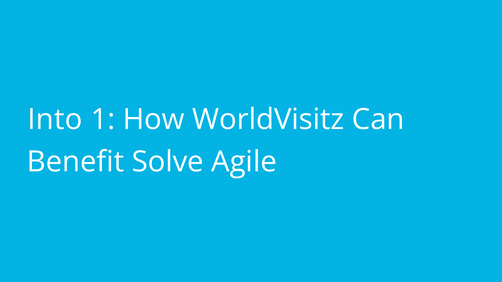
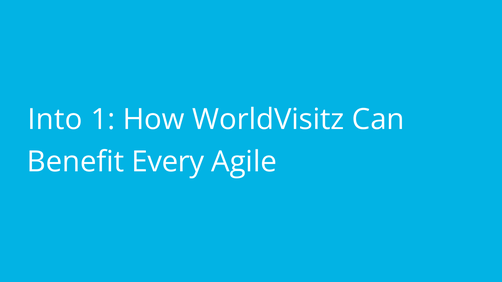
Solve: Solve -> Every (168, 162)
